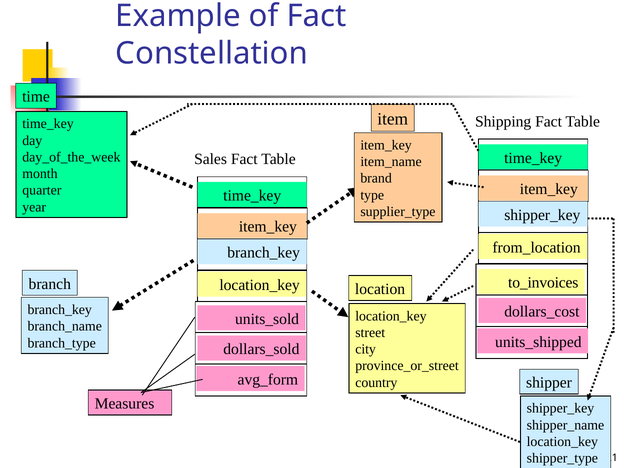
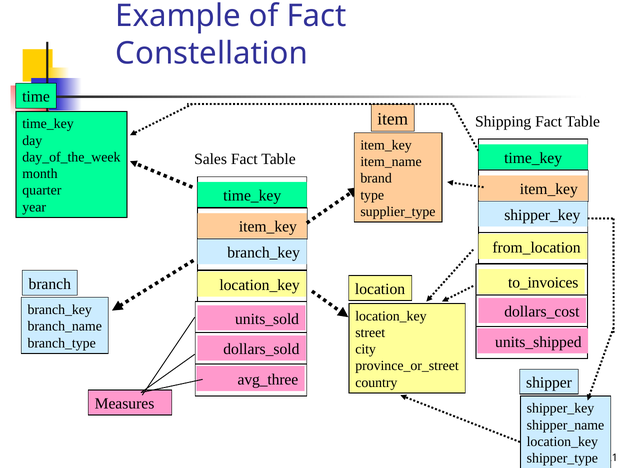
avg_form: avg_form -> avg_three (268, 380)
